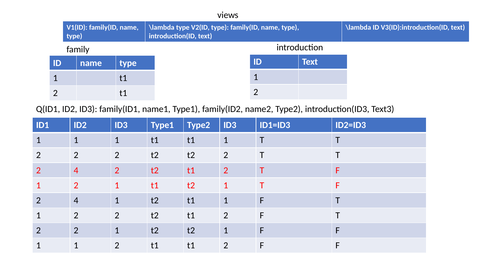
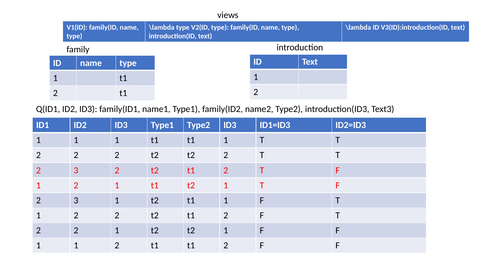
4: 4 -> 3 (76, 170)
4: 4 -> 3 (76, 200)
